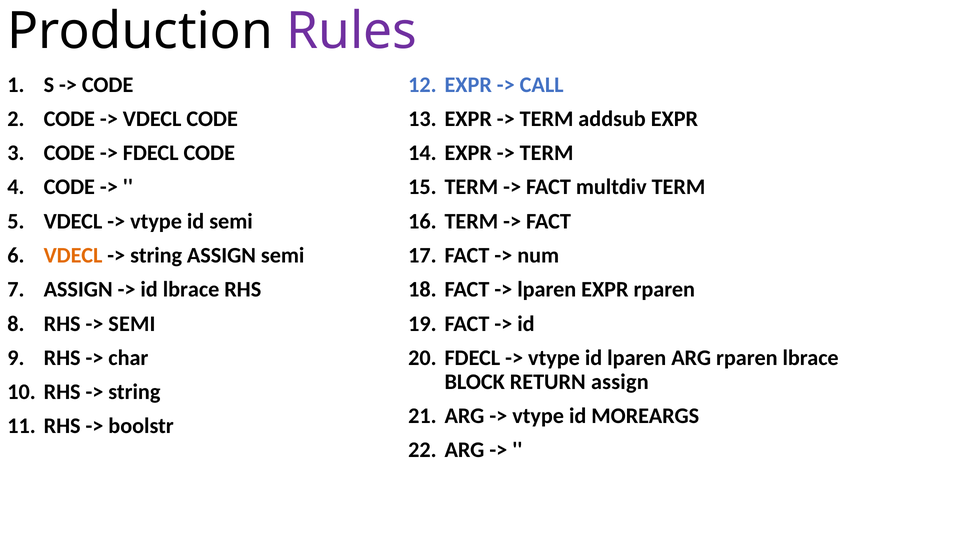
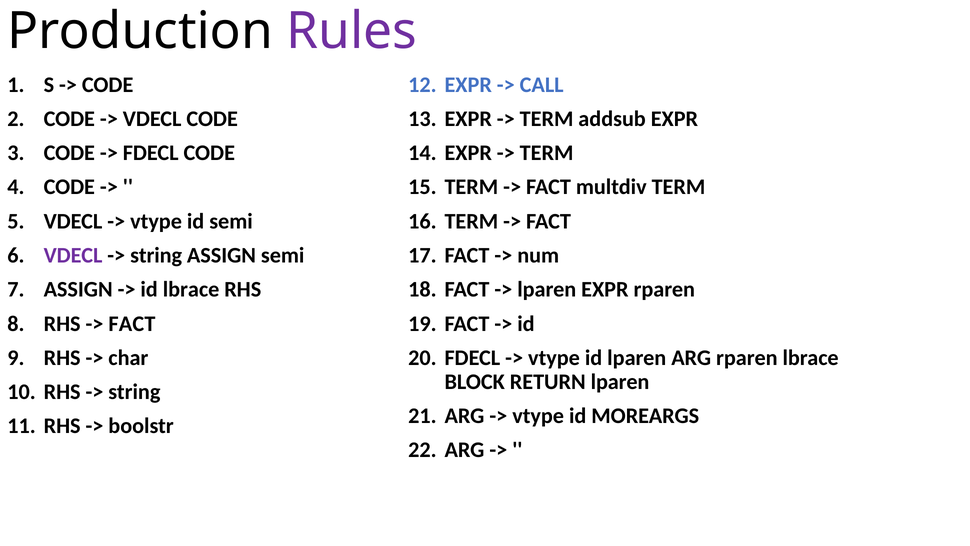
VDECL colour: orange -> purple (73, 255)
SEMI: SEMI -> FACT (132, 323)
RETURN assign: assign -> lparen (620, 382)
